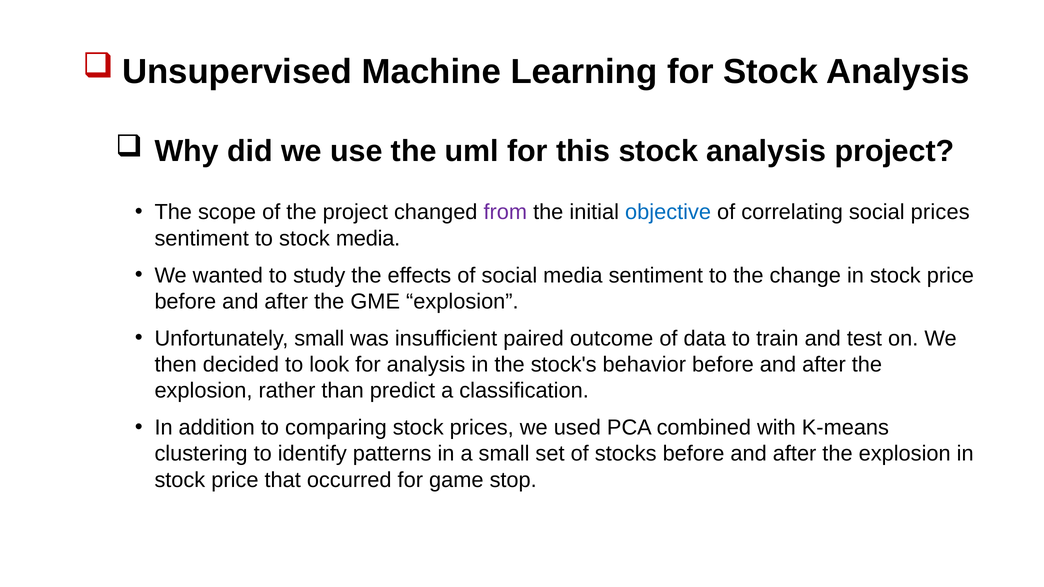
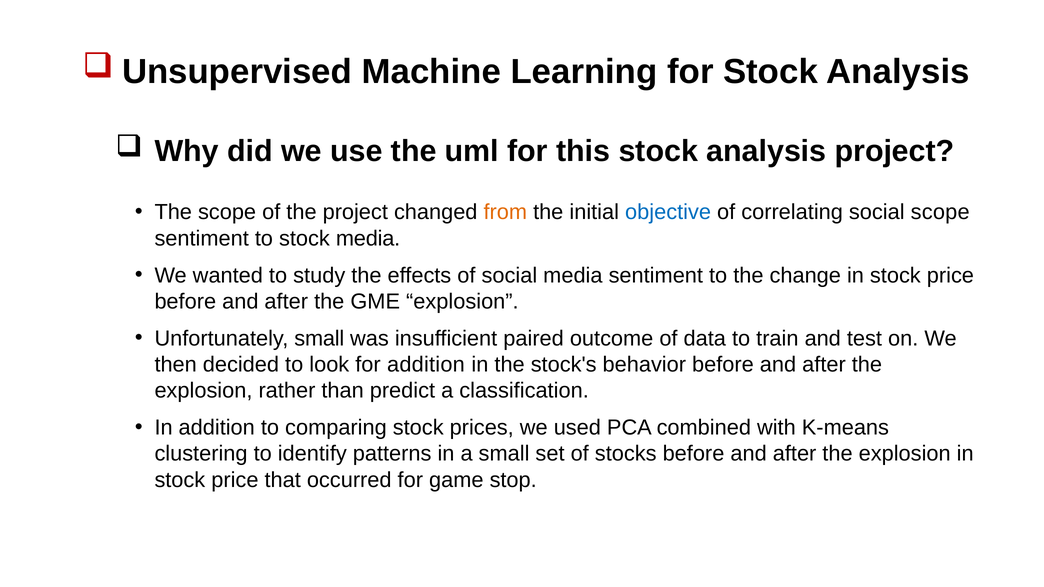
from colour: purple -> orange (505, 212)
social prices: prices -> scope (940, 212)
for analysis: analysis -> addition (426, 365)
